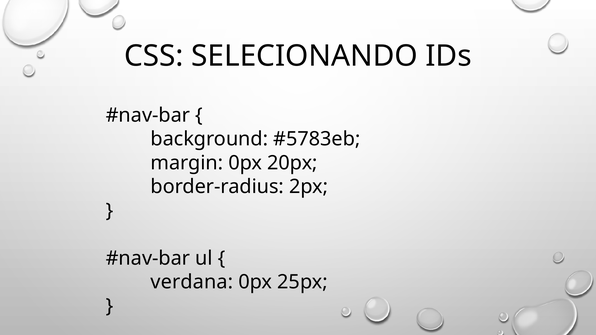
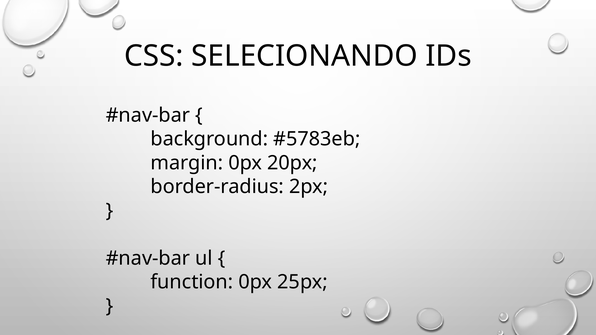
verdana: verdana -> function (192, 282)
